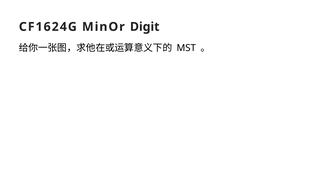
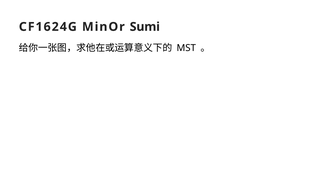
Digit: Digit -> Sumi (145, 27)
